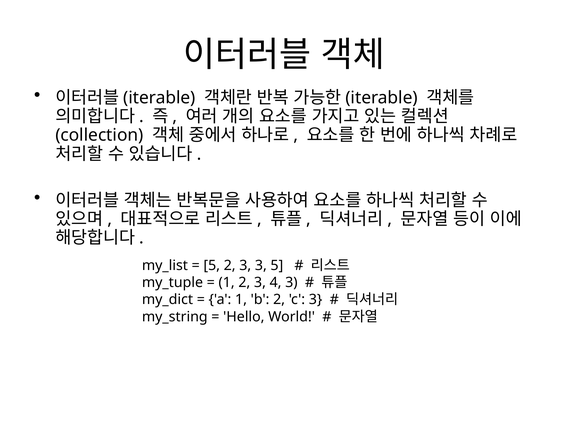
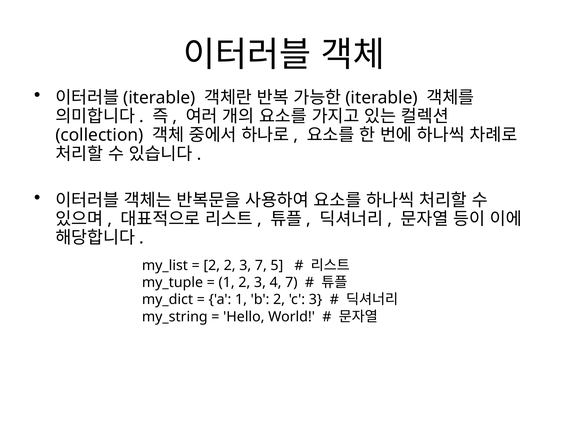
5: 5 -> 2 (212, 266)
3 3: 3 -> 7 (261, 266)
4 3: 3 -> 7 (291, 283)
